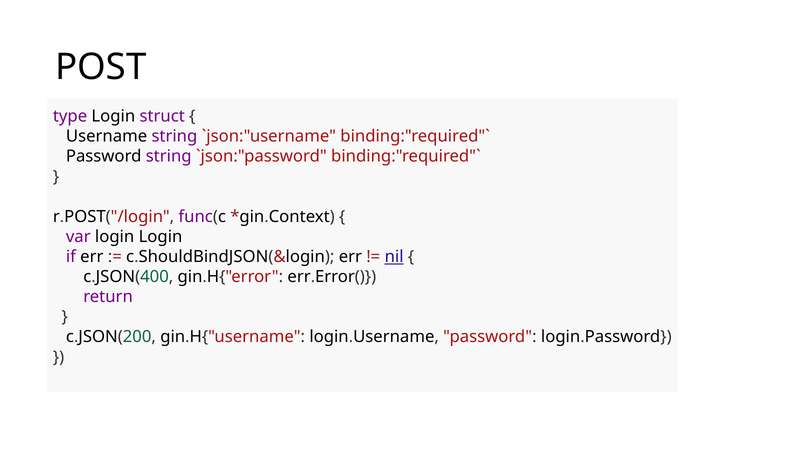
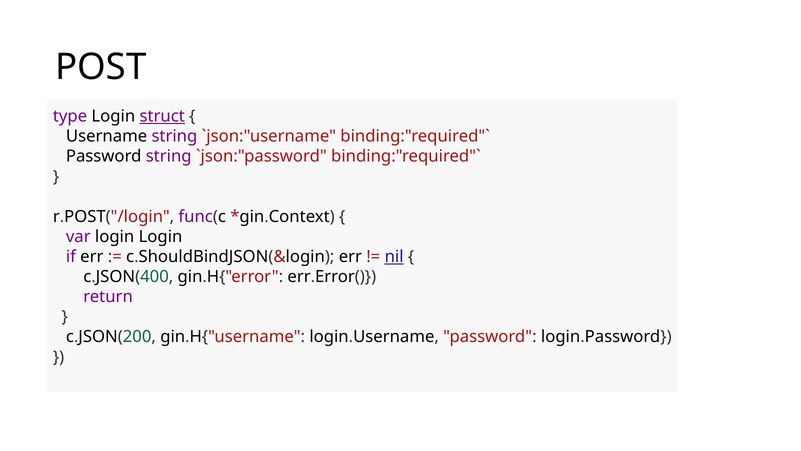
struct underline: none -> present (162, 116)
